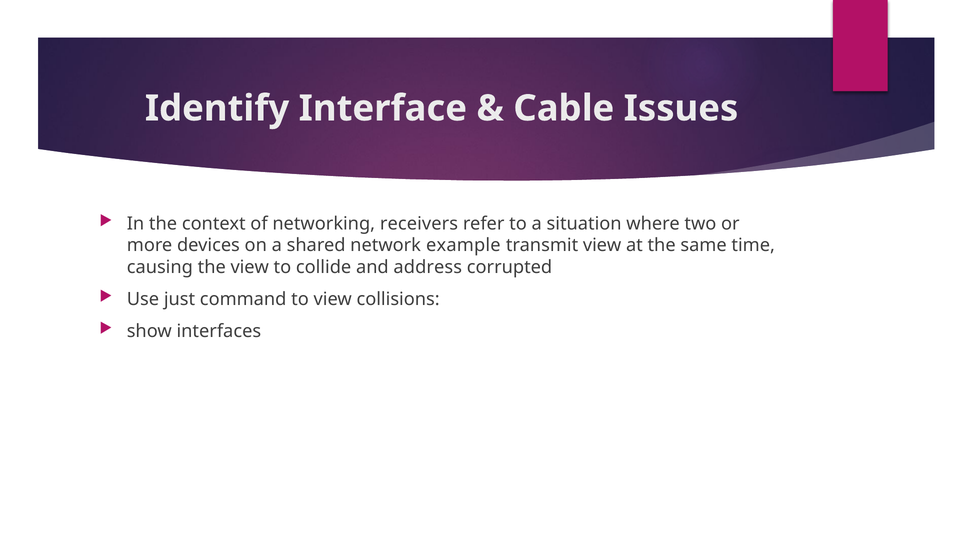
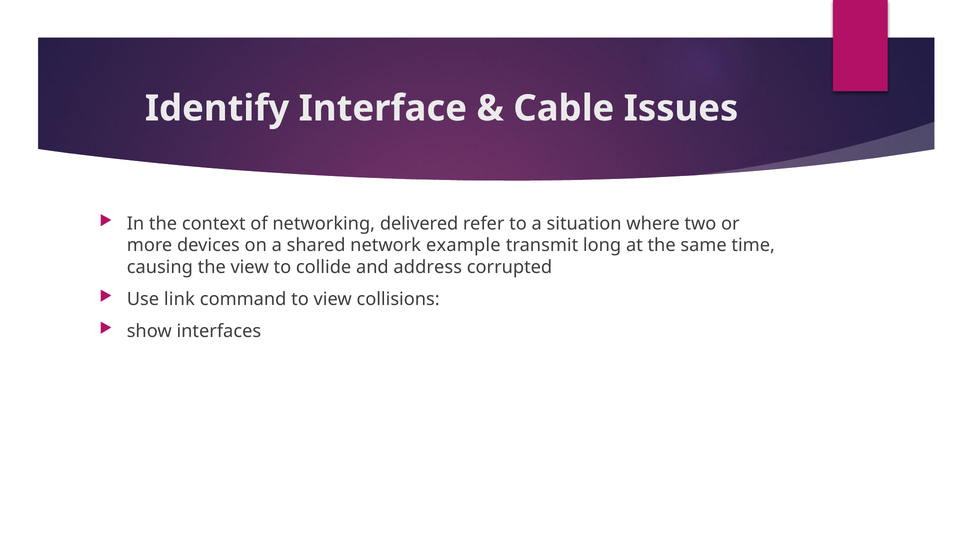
receivers: receivers -> delivered (419, 224)
transmit view: view -> long (602, 246)
just: just -> link (179, 299)
